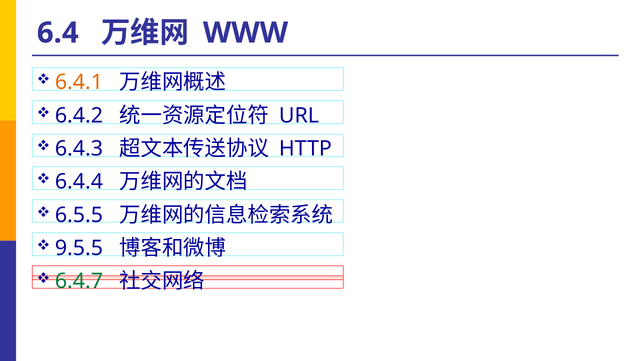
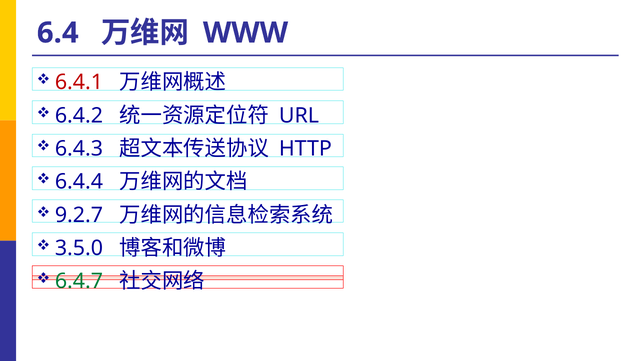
6.4.1 colour: orange -> red (79, 82)
6.5.5: 6.5.5 -> 9.2.7 (79, 215)
9.5.5: 9.5.5 -> 3.5.0 (79, 248)
